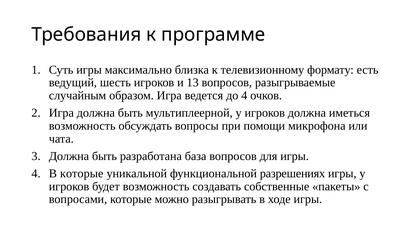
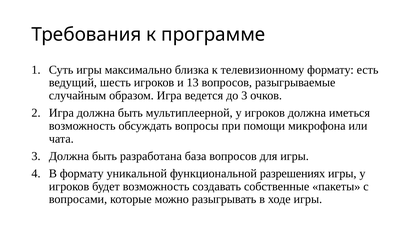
до 4: 4 -> 3 (244, 96)
В которые: которые -> формату (82, 174)
